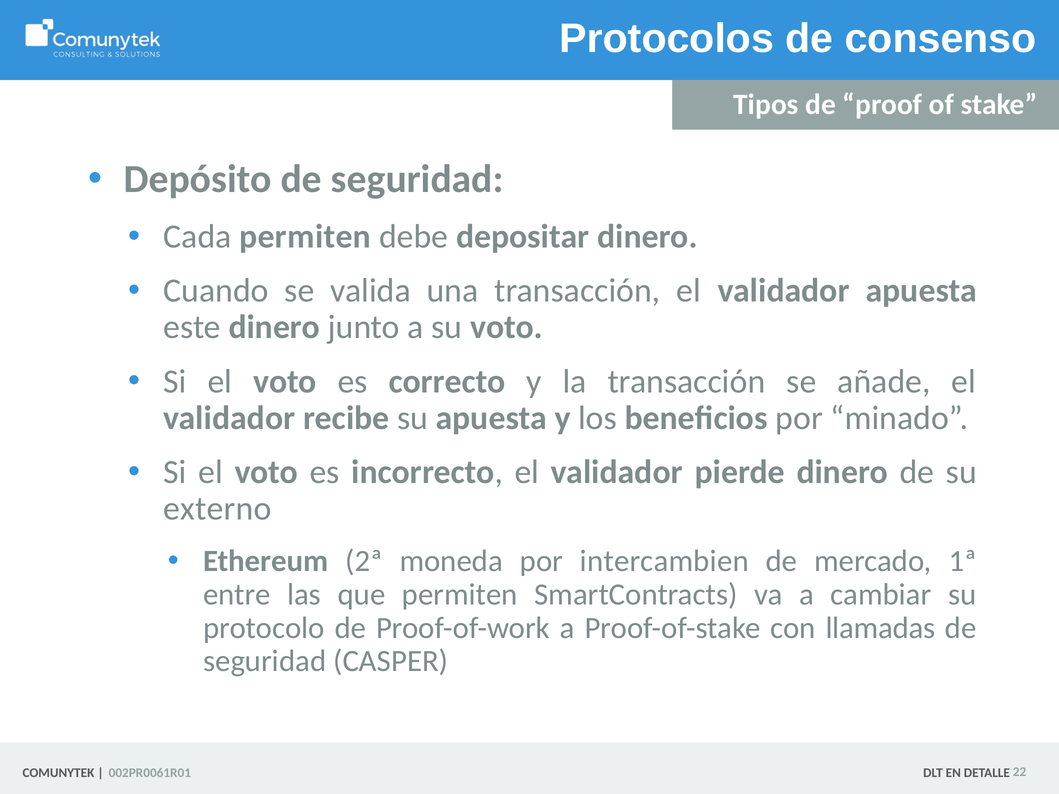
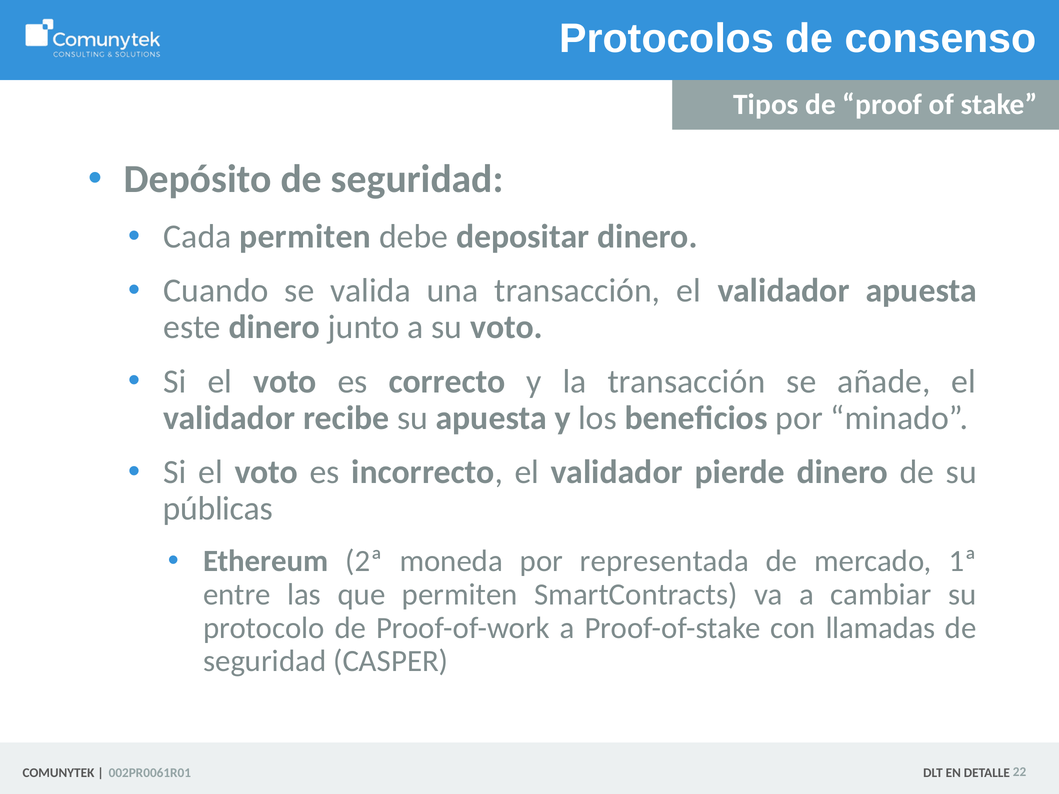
externo: externo -> públicas (218, 509)
intercambien: intercambien -> representada (664, 561)
